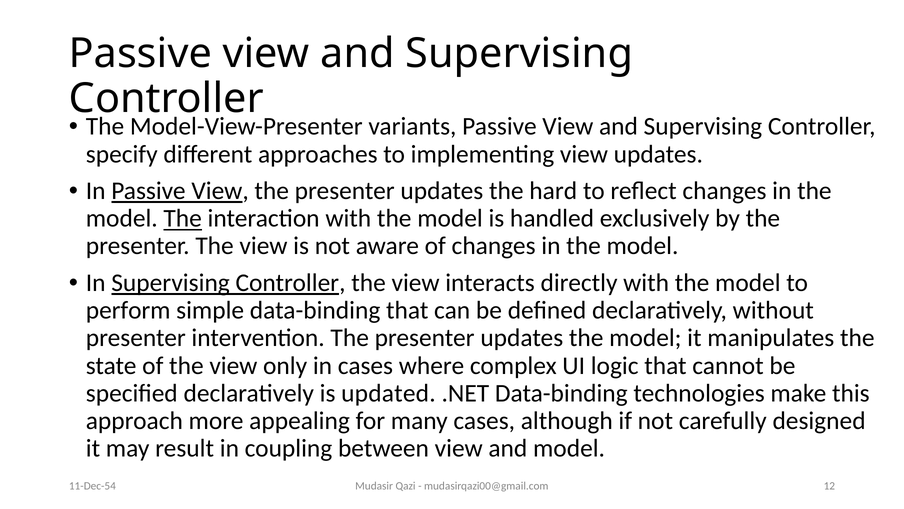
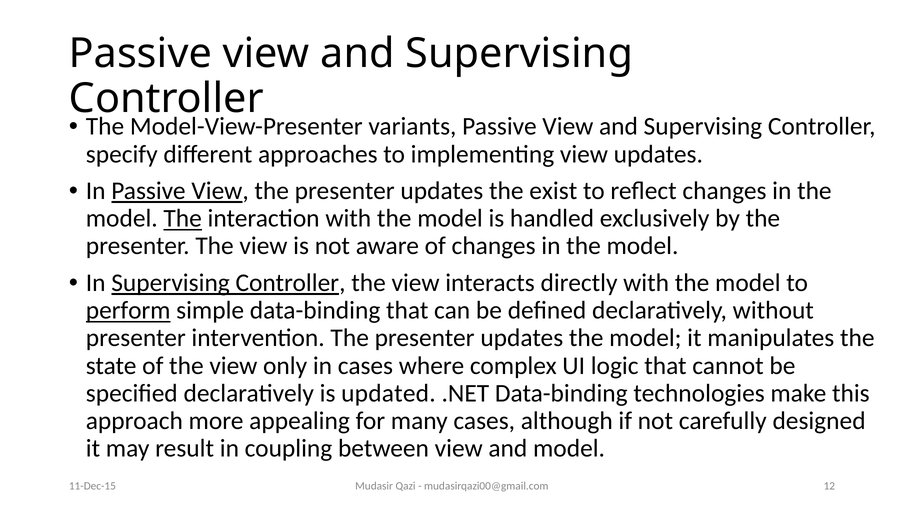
hard: hard -> exist (553, 191)
perform underline: none -> present (128, 310)
11-Dec-54: 11-Dec-54 -> 11-Dec-15 (92, 486)
